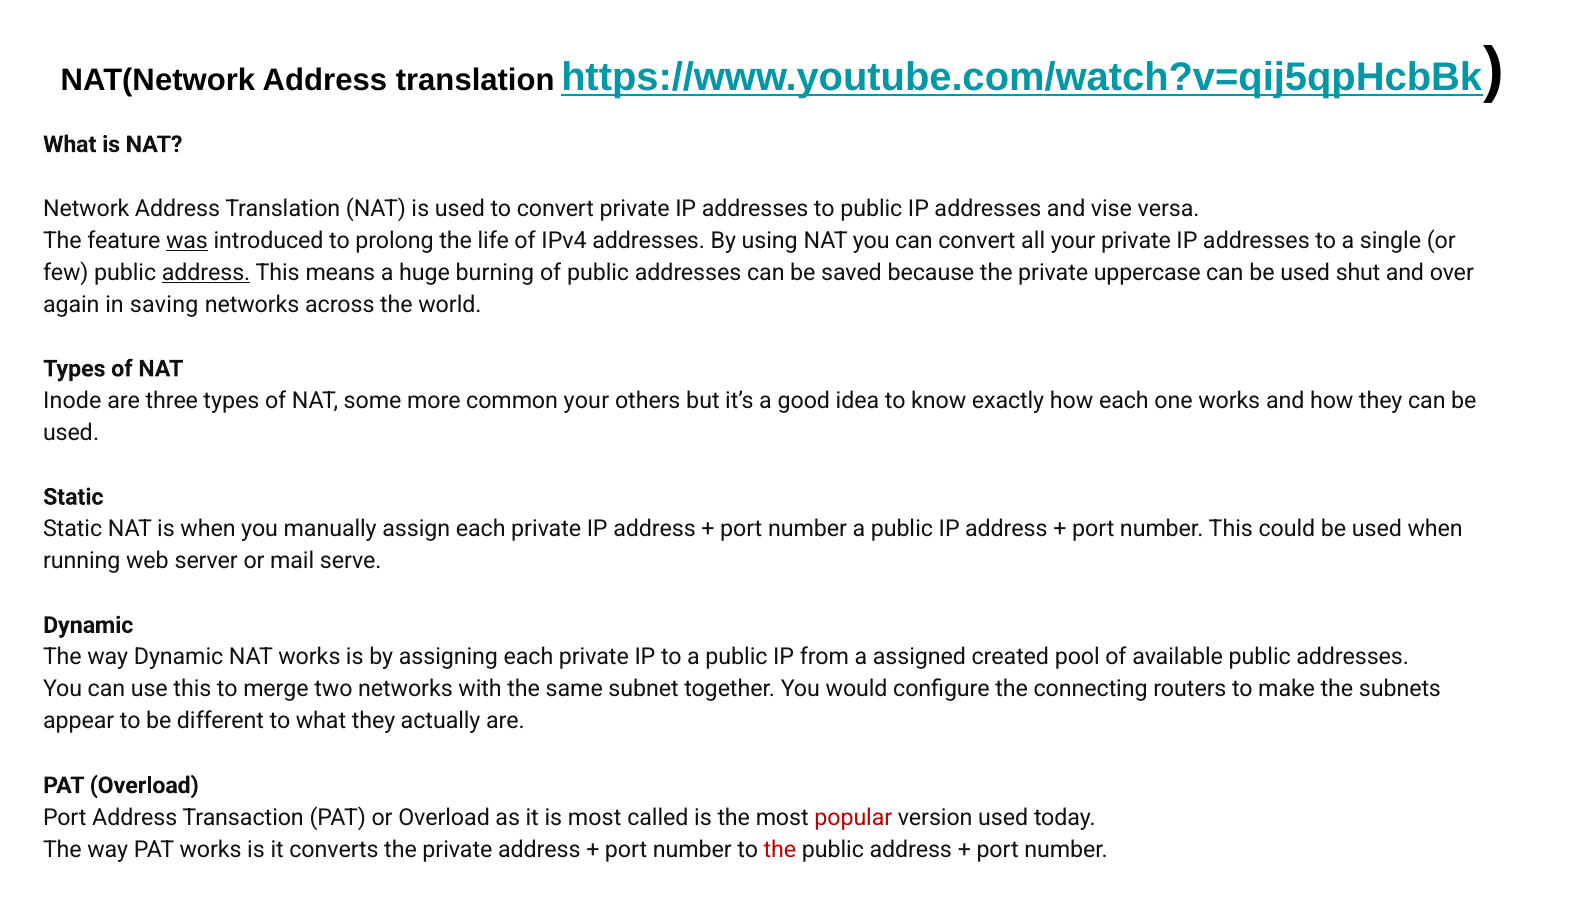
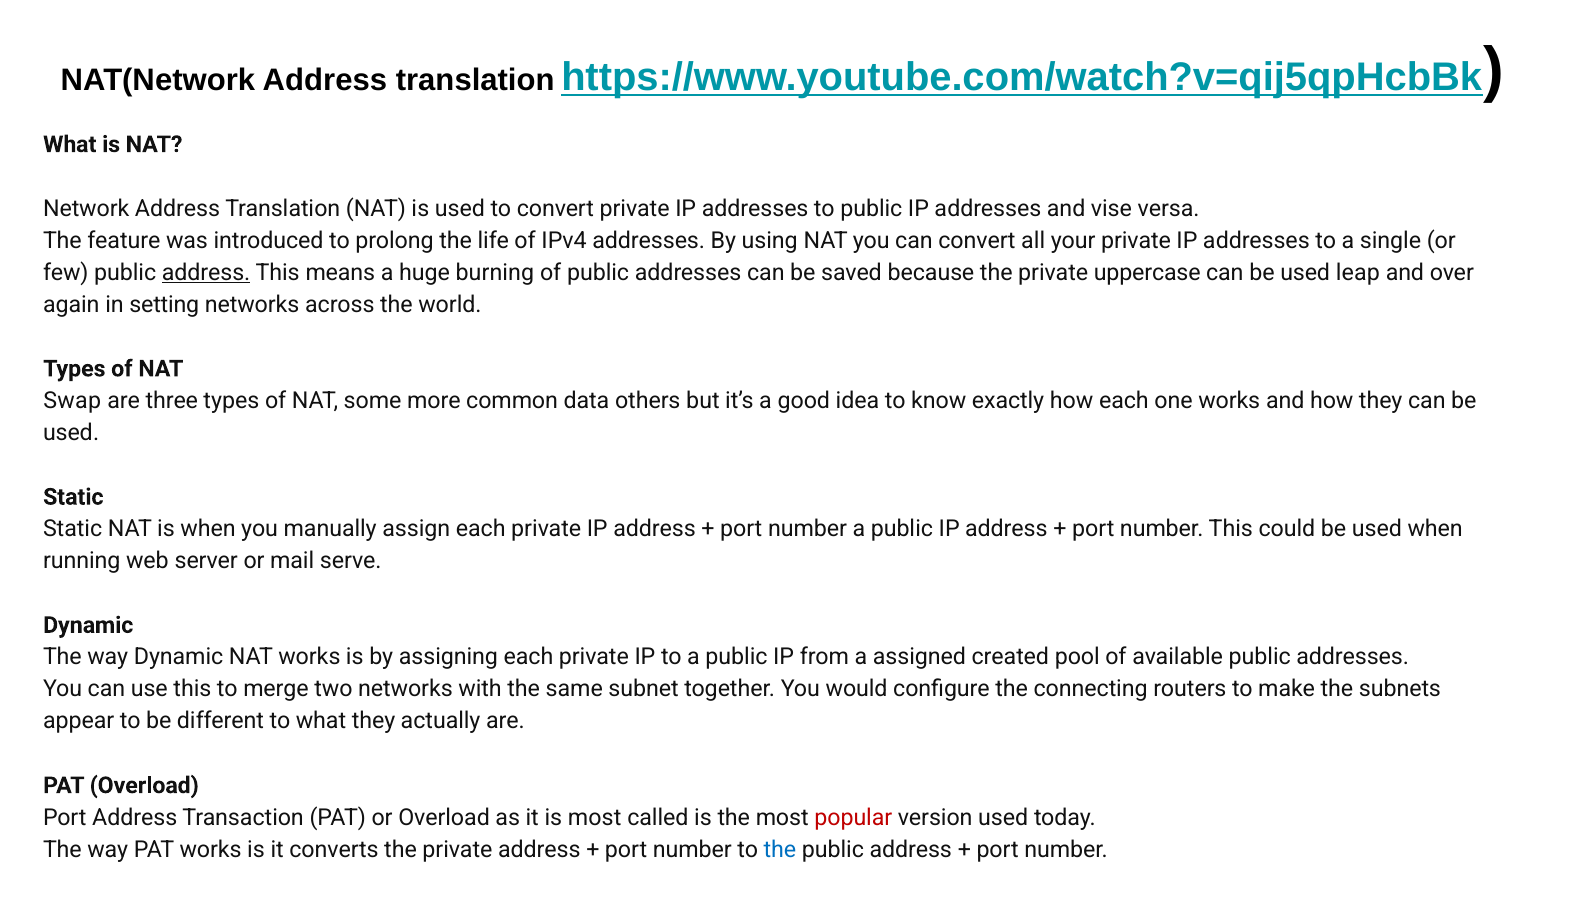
was underline: present -> none (187, 240)
shut: shut -> leap (1358, 273)
saving: saving -> setting (164, 305)
Inode: Inode -> Swap (72, 401)
common your: your -> data (586, 401)
the colour: red -> blue (780, 849)
